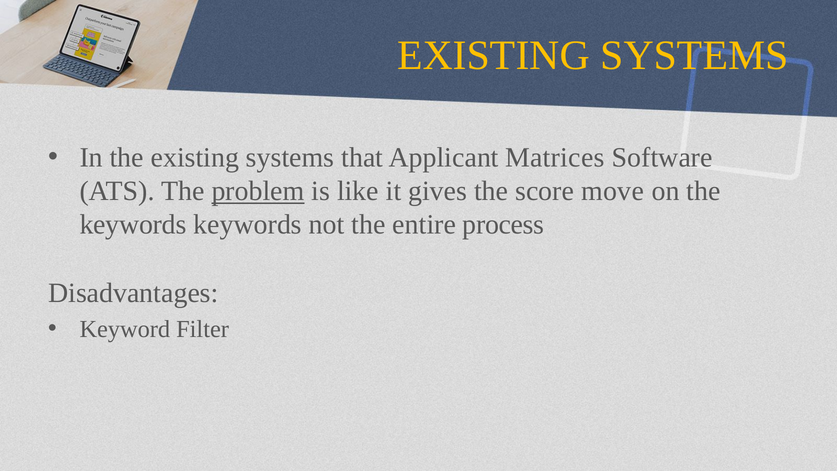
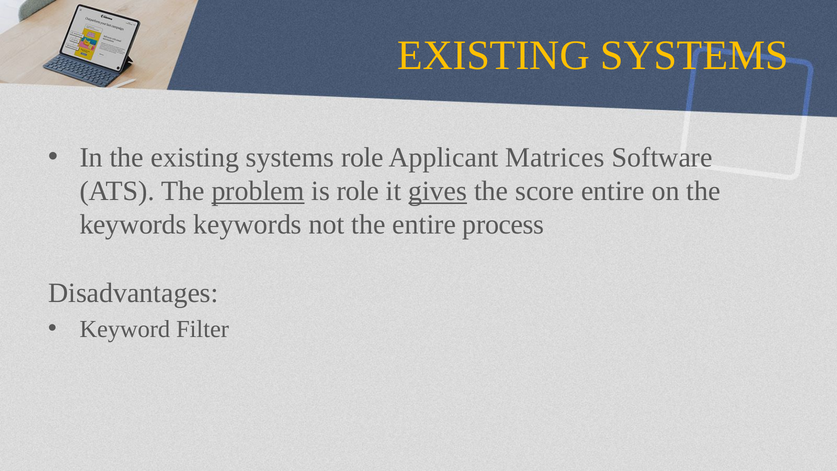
systems that: that -> role (362, 158)
is like: like -> role (358, 191)
gives underline: none -> present (438, 191)
score move: move -> entire (613, 191)
